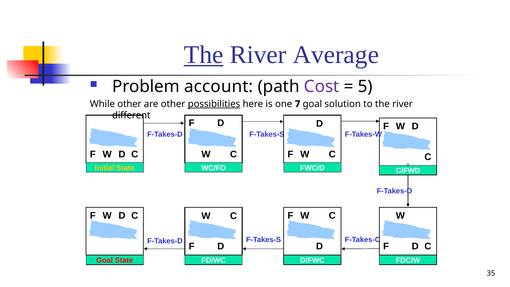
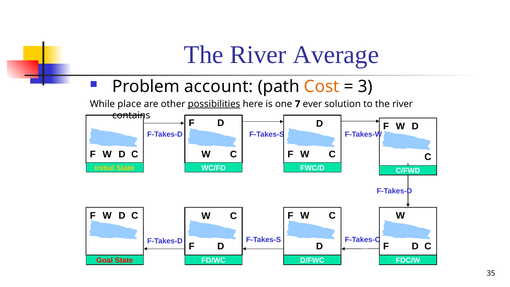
The underline: present -> none (204, 55)
Cost colour: purple -> orange (322, 87)
5: 5 -> 3 (365, 87)
While other: other -> place (129, 104)
7 goal: goal -> ever (312, 104)
different: different -> contains (131, 115)
